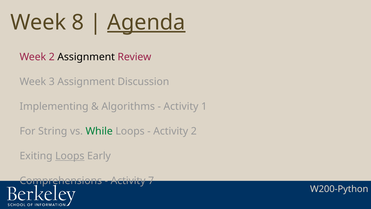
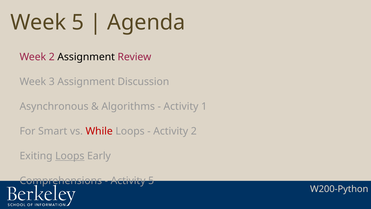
Week 8: 8 -> 5 (78, 22)
Agenda underline: present -> none (146, 22)
Implementing: Implementing -> Asynchronous (54, 106)
String: String -> Smart (53, 131)
While colour: green -> red (99, 131)
Activity 7: 7 -> 5 (151, 181)
